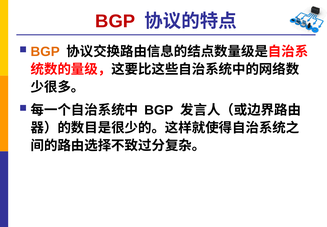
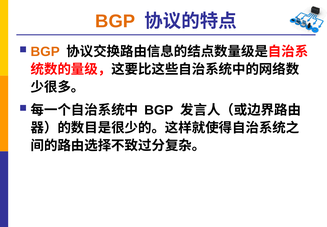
BGP colour: red -> orange (115, 21)
